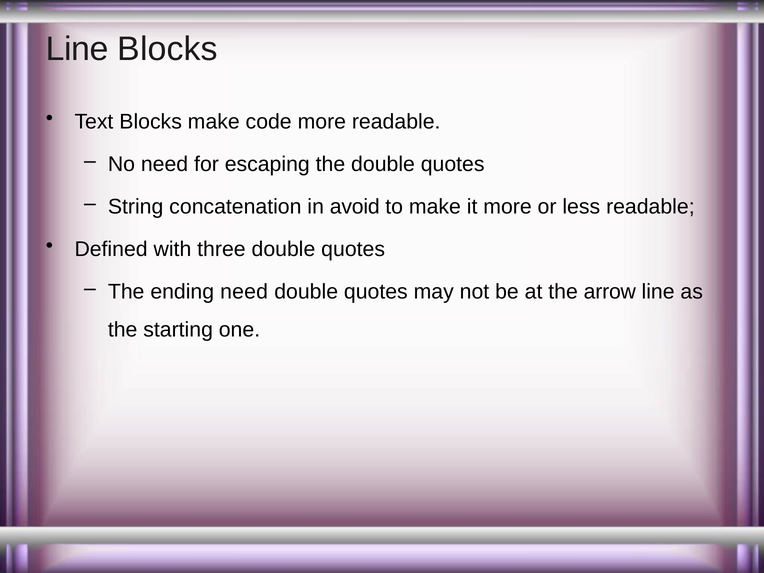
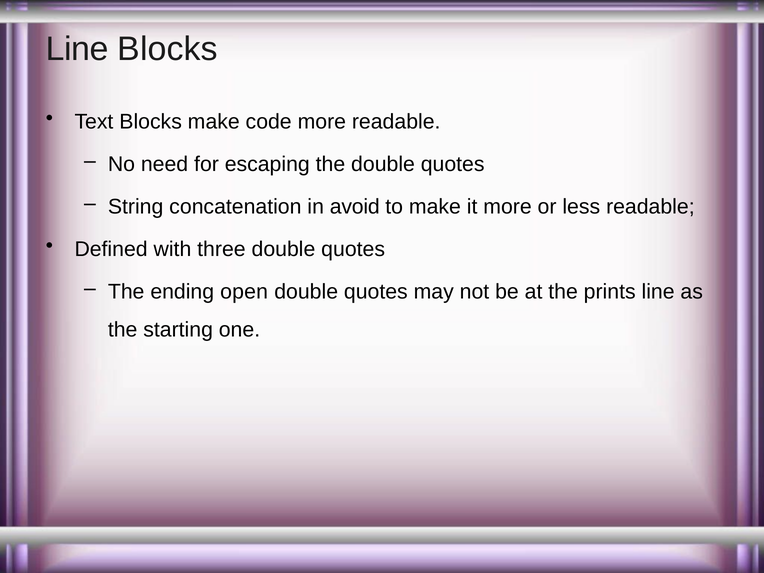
ending need: need -> open (244, 292)
arrow: arrow -> prints (610, 292)
